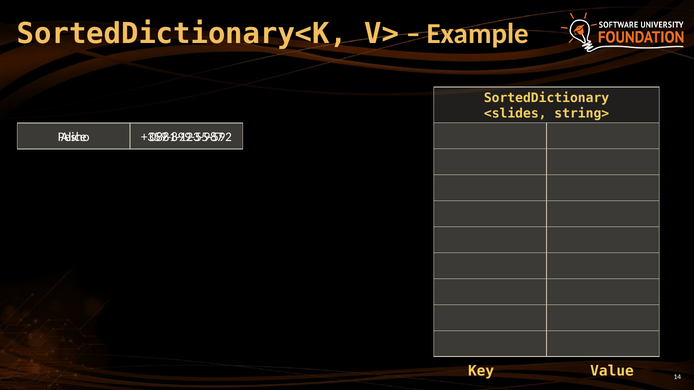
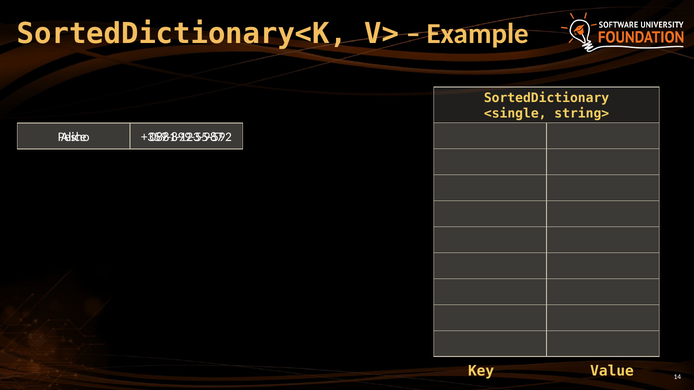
<slides: <slides -> <single (515, 114)
